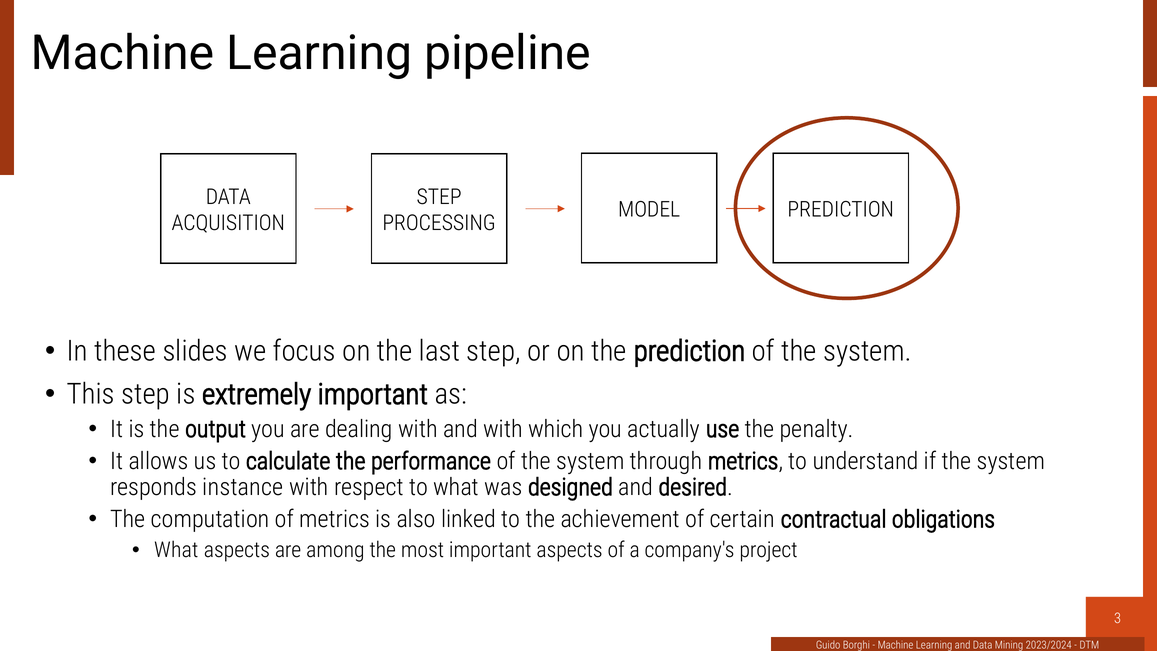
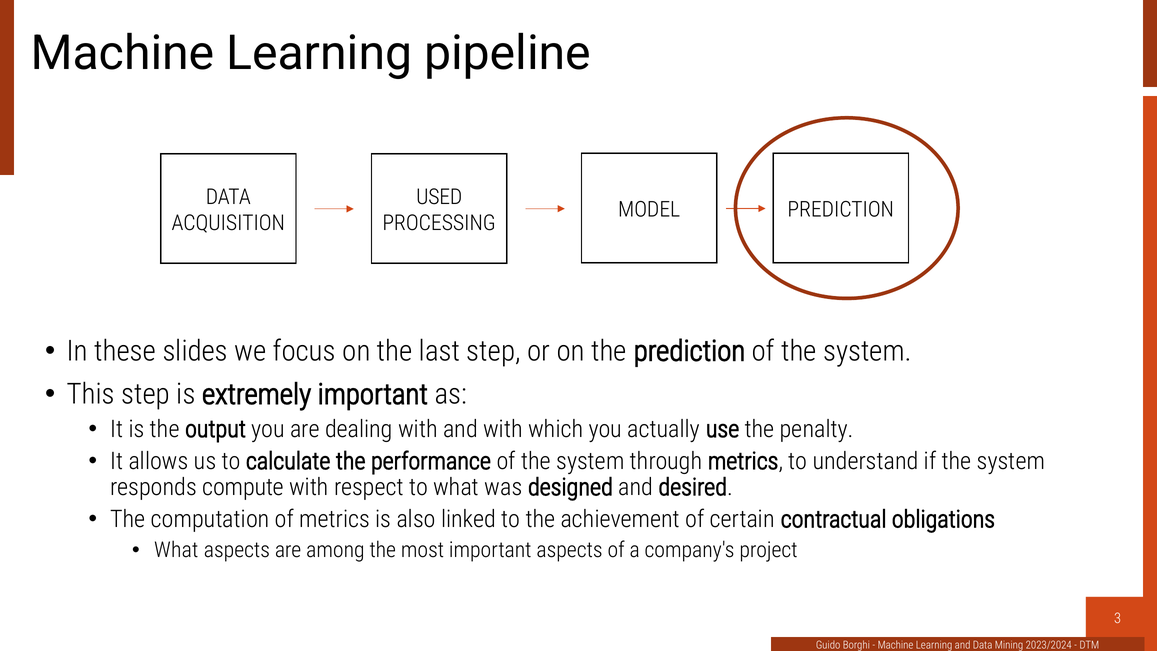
STEP: STEP -> USED (439, 197)
instance: instance -> compute (243, 487)
